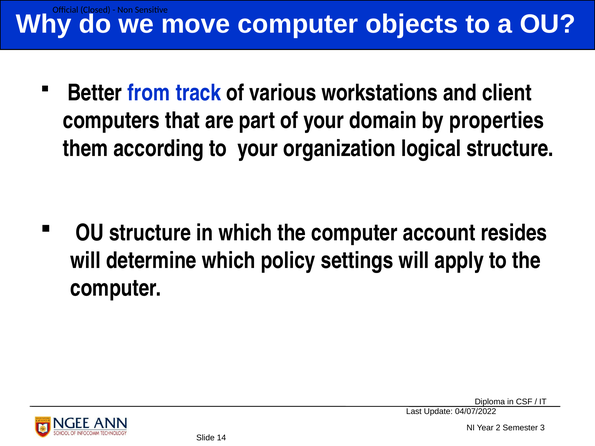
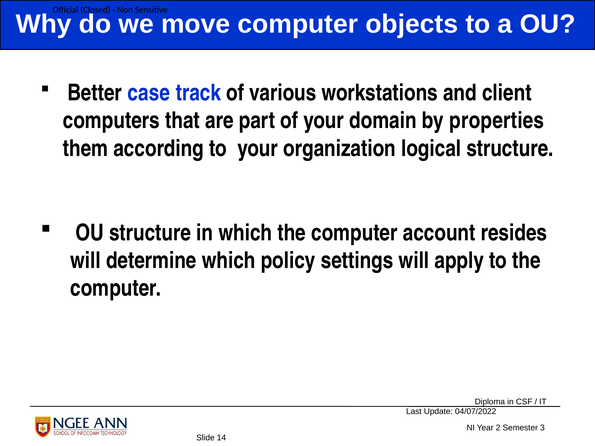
from: from -> case (149, 93)
